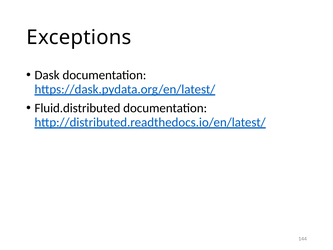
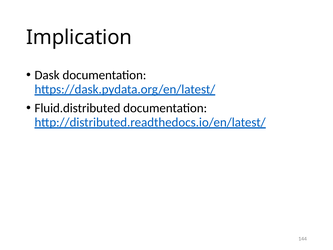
Exceptions: Exceptions -> Implication (79, 37)
